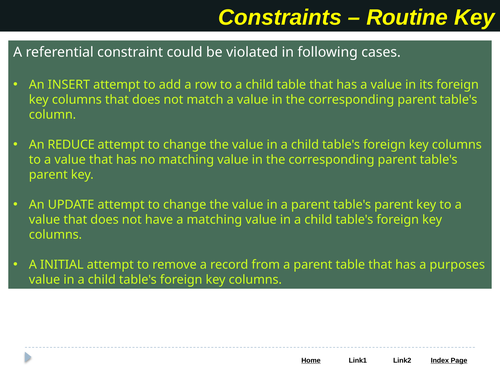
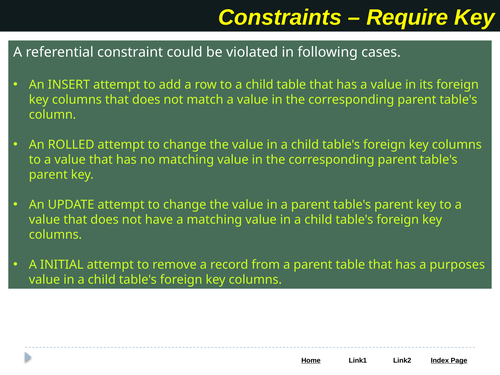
Routine: Routine -> Require (407, 17)
REDUCE: REDUCE -> ROLLED (71, 145)
